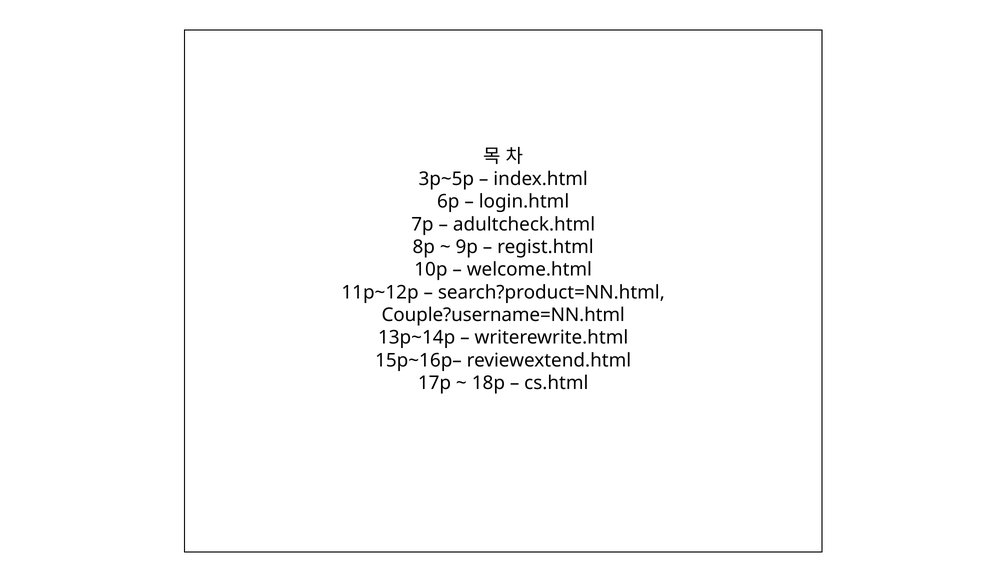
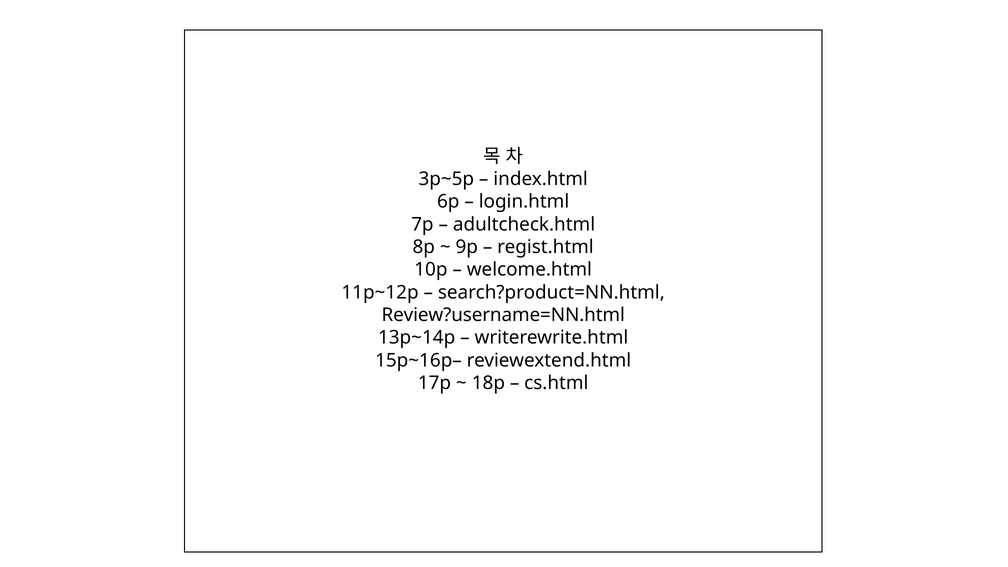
Couple?username=NN.html: Couple?username=NN.html -> Review?username=NN.html (503, 315)
